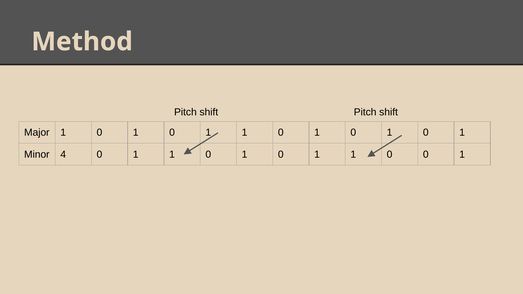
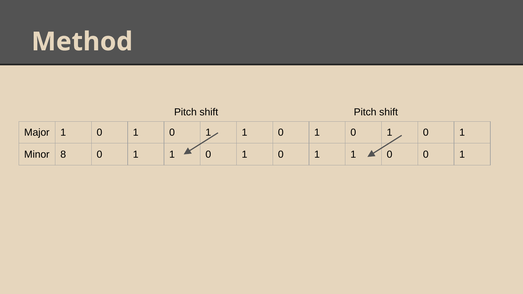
4: 4 -> 8 (63, 154)
